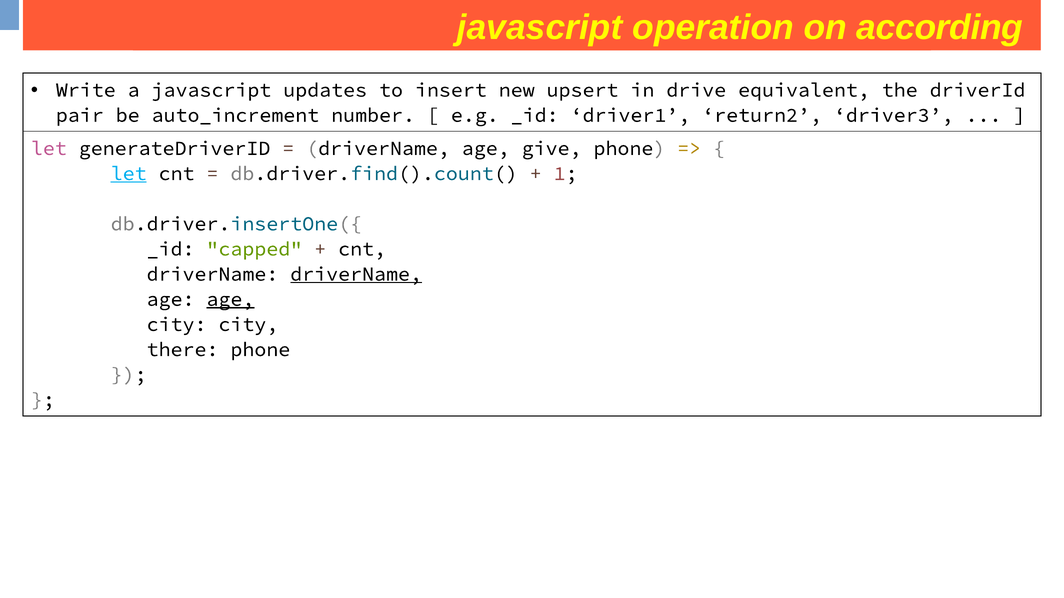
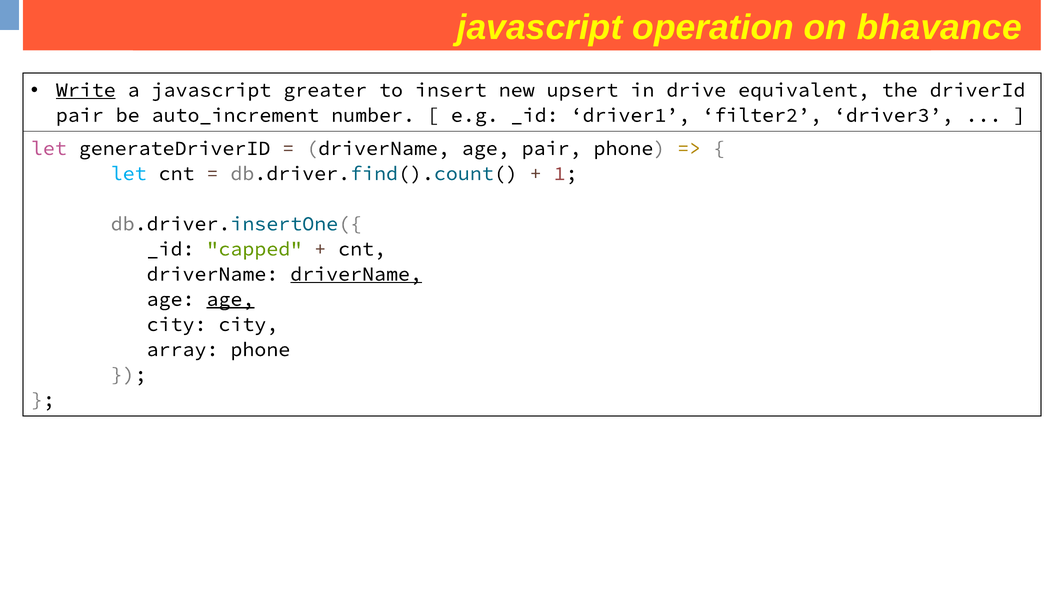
according: according -> bhavance (939, 28)
Write underline: none -> present (86, 90)
updates: updates -> greater (325, 90)
return2: return2 -> filter2 (762, 115)
age give: give -> pair (552, 148)
let underline: present -> none (129, 174)
there: there -> array (183, 350)
